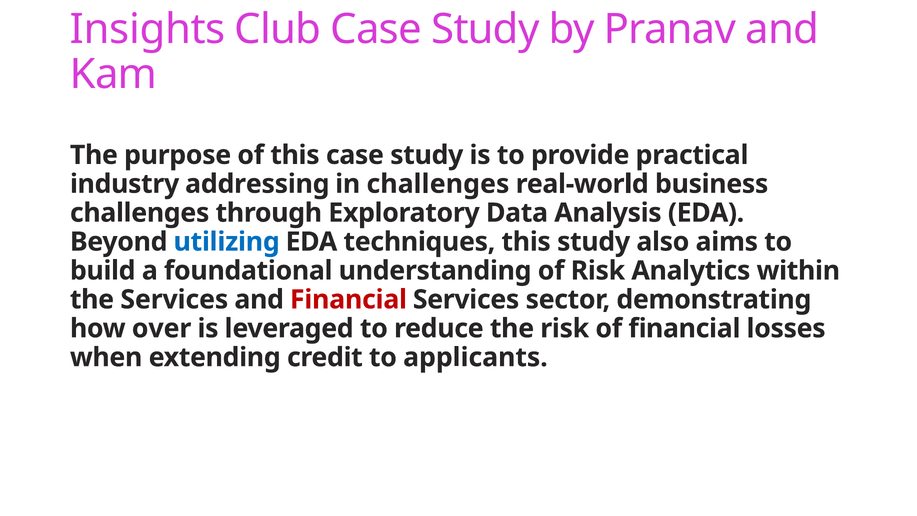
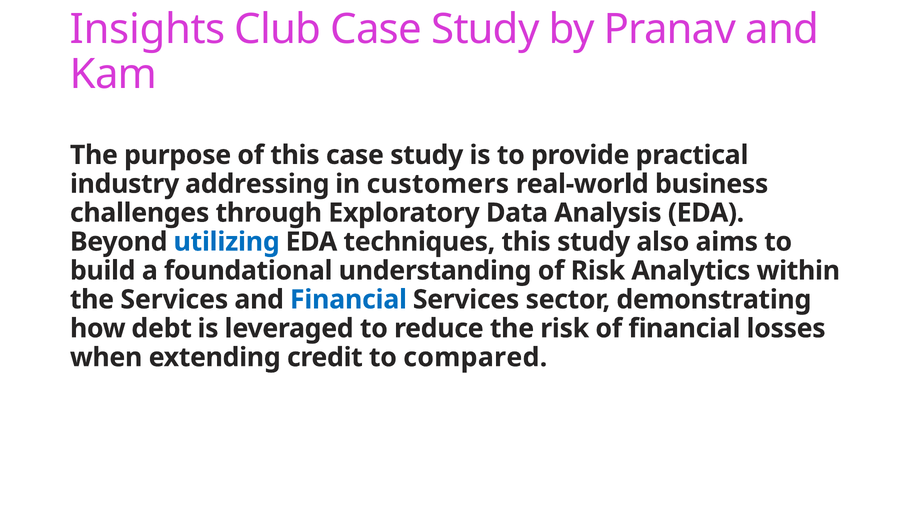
in challenges: challenges -> customers (438, 184)
Financial colour: red -> blue (348, 299)
over: over -> debt (162, 328)
applicants: applicants -> compared (475, 357)
